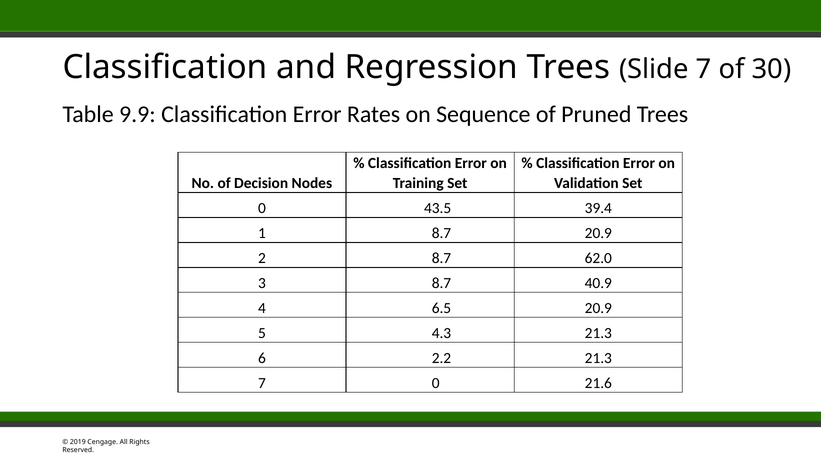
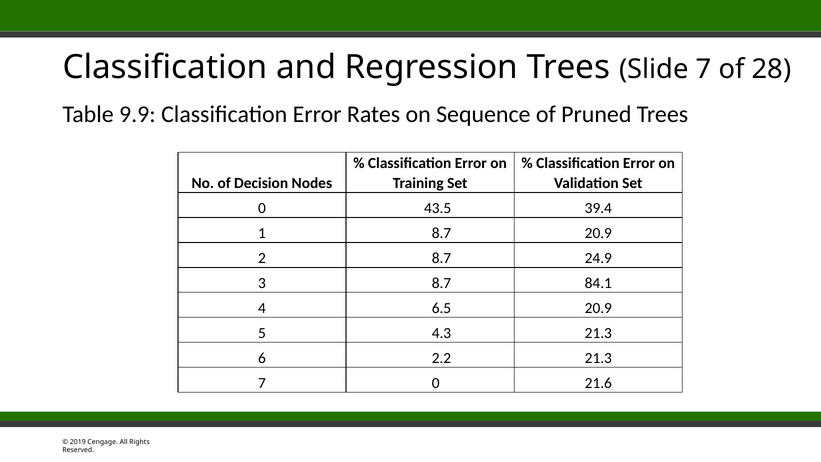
30: 30 -> 28 (771, 69)
62.0: 62.0 -> 24.9 (598, 258)
40.9: 40.9 -> 84.1 (598, 283)
